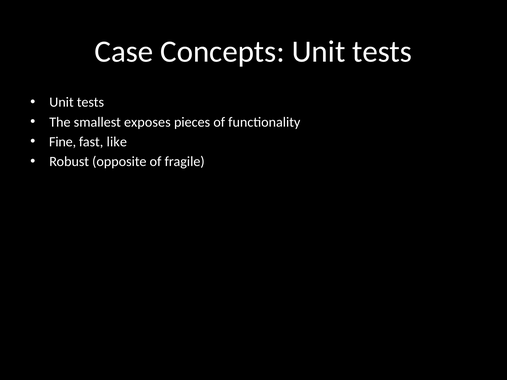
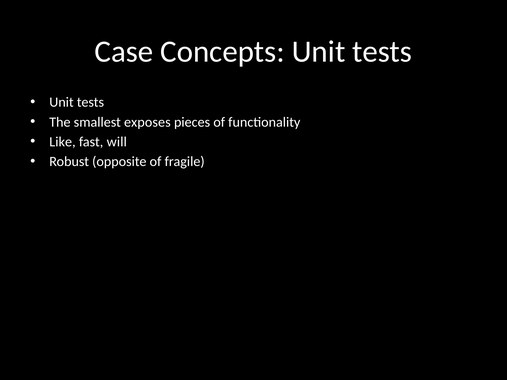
Fine: Fine -> Like (62, 142)
like: like -> will (117, 142)
